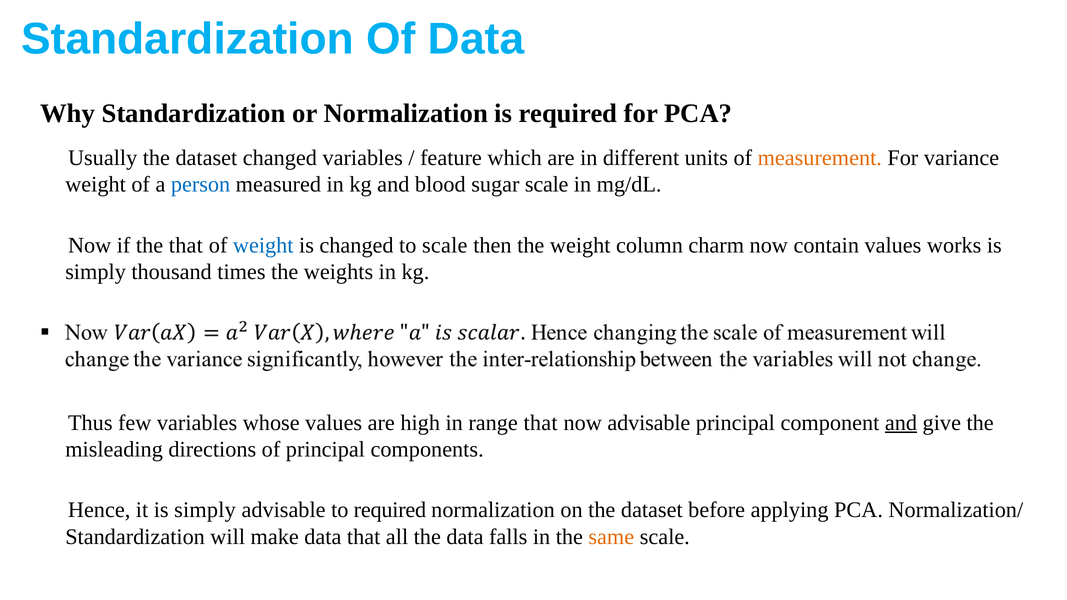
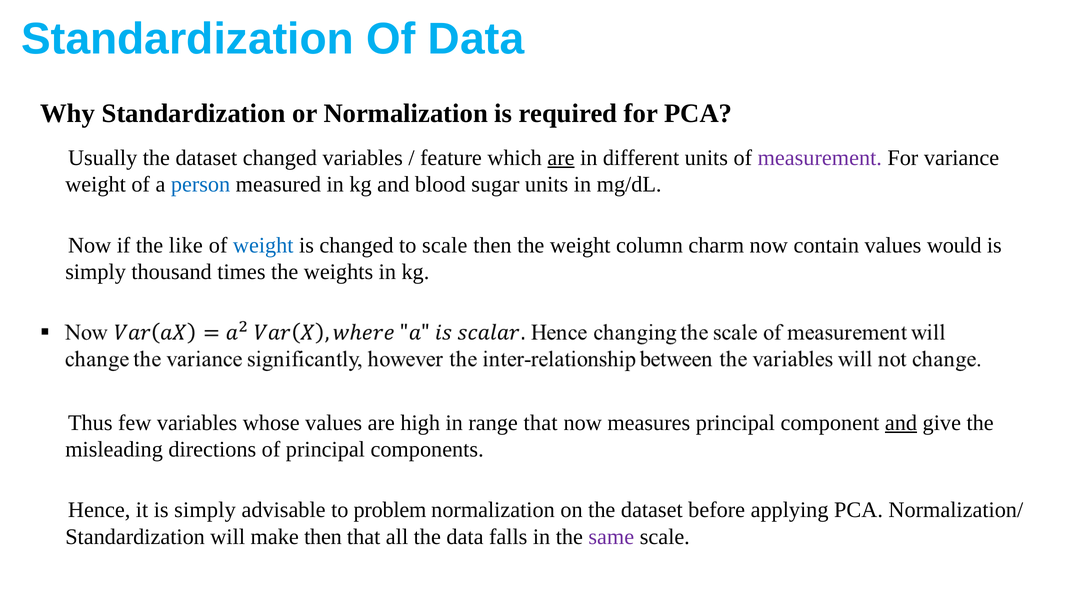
are underline: none -> present (561, 158)
measurement colour: orange -> purple (820, 158)
sugar scale: scale -> units (547, 184)
the that: that -> like (186, 245)
works: works -> would (954, 245)
now advisable: advisable -> measures (649, 423)
to required: required -> problem (390, 510)
make data: data -> then (323, 537)
same colour: orange -> purple (611, 537)
